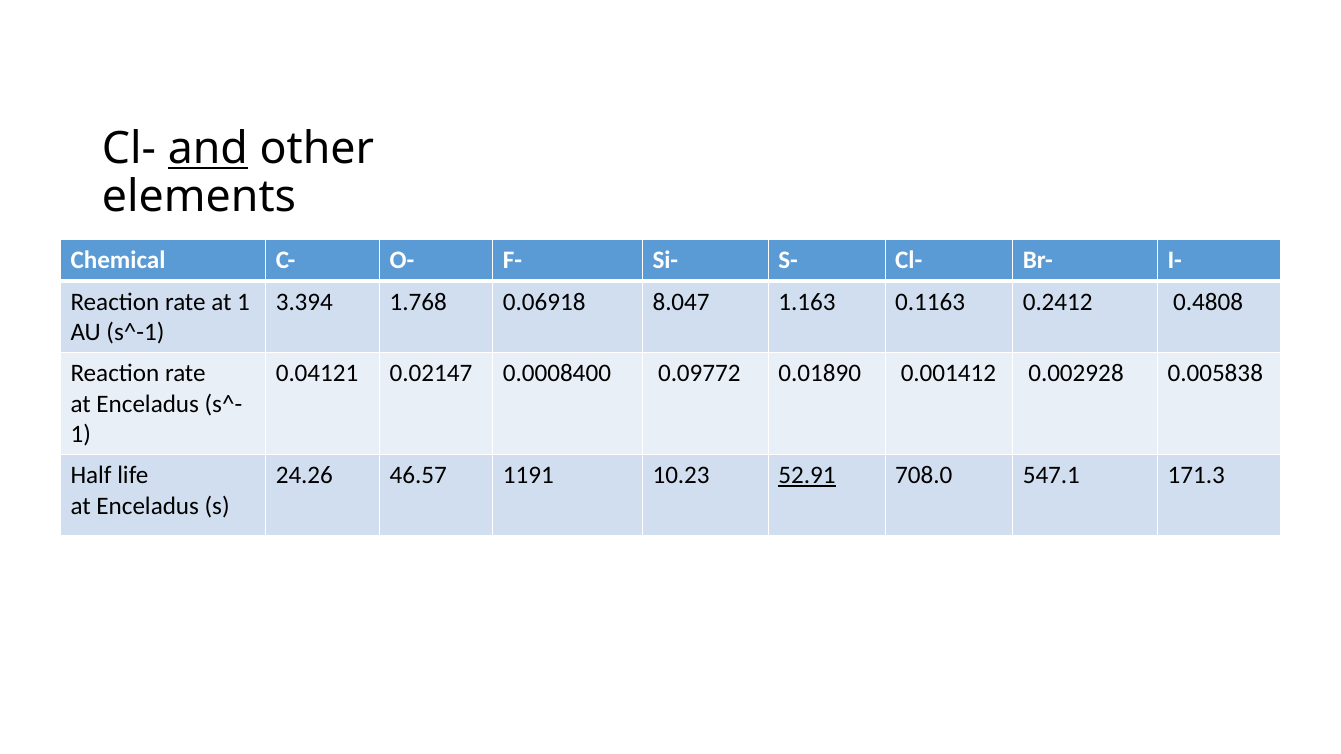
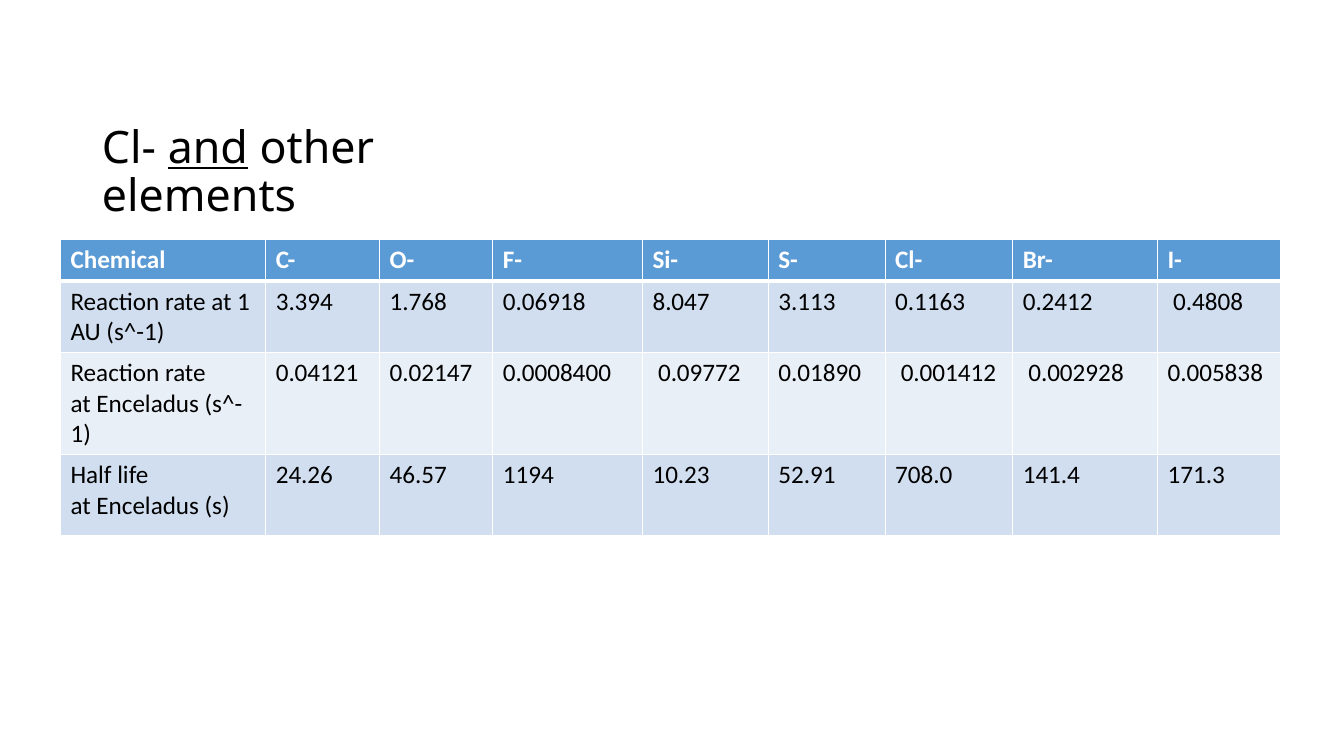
1.163: 1.163 -> 3.113 (807, 302)
1191: 1191 -> 1194 (528, 476)
52.91 underline: present -> none (807, 476)
547.1: 547.1 -> 141.4 (1051, 476)
